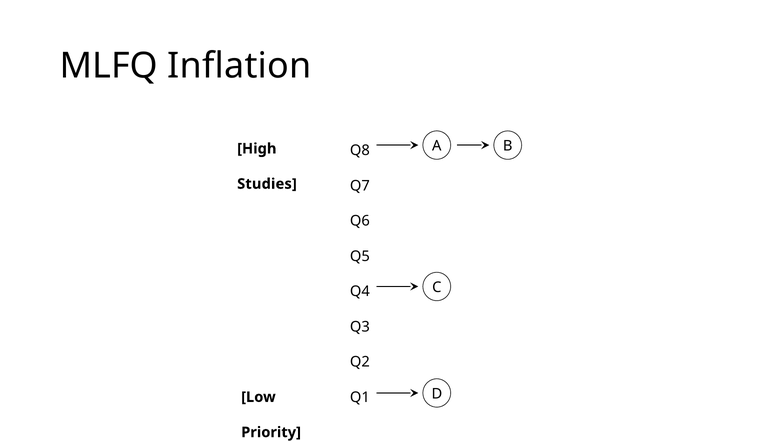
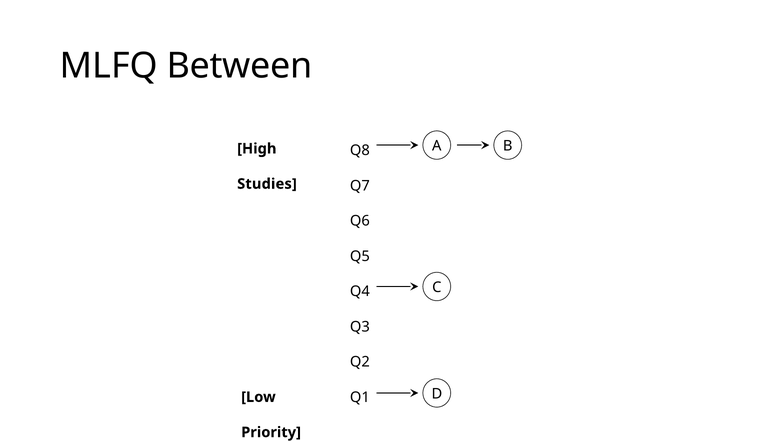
Inflation: Inflation -> Between (240, 66)
